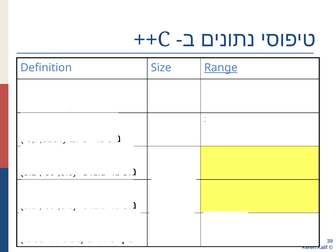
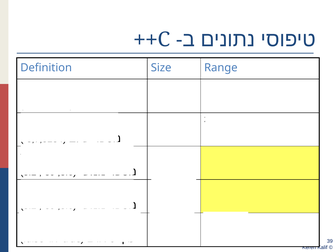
Range underline: present -> none (221, 68)
